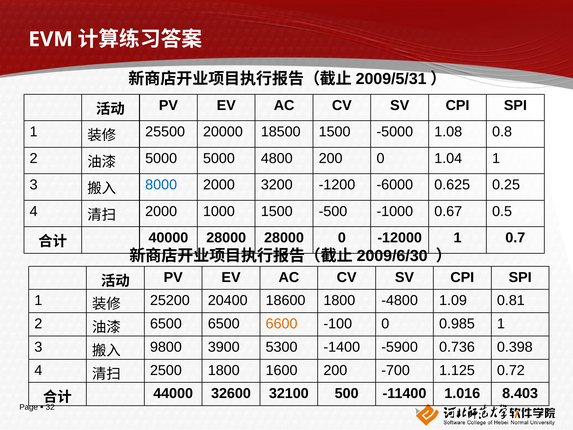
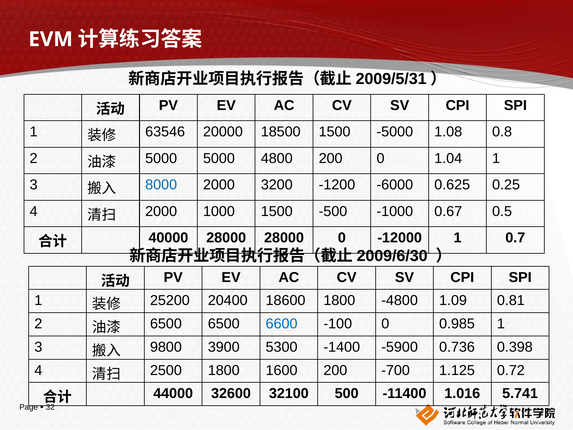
25500: 25500 -> 63546 (165, 132)
6600 colour: orange -> blue (282, 324)
8.403: 8.403 -> 5.741 (520, 393)
